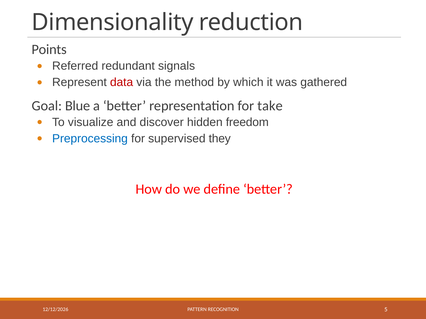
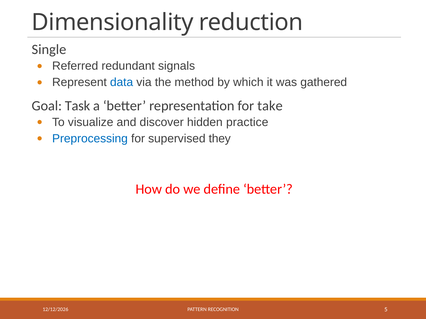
Points: Points -> Single (49, 50)
data colour: red -> blue (122, 82)
Blue: Blue -> Task (78, 106)
freedom: freedom -> practice (247, 122)
